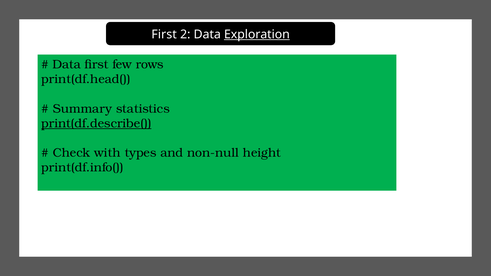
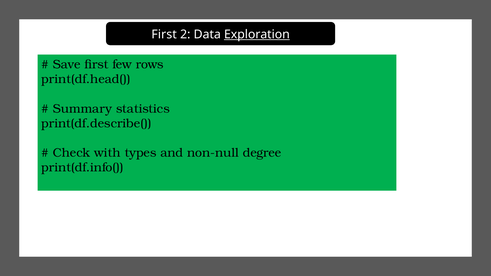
Data: Data -> Save (67, 65)
print(df.describe( underline: present -> none (96, 124)
height: height -> degree (262, 153)
